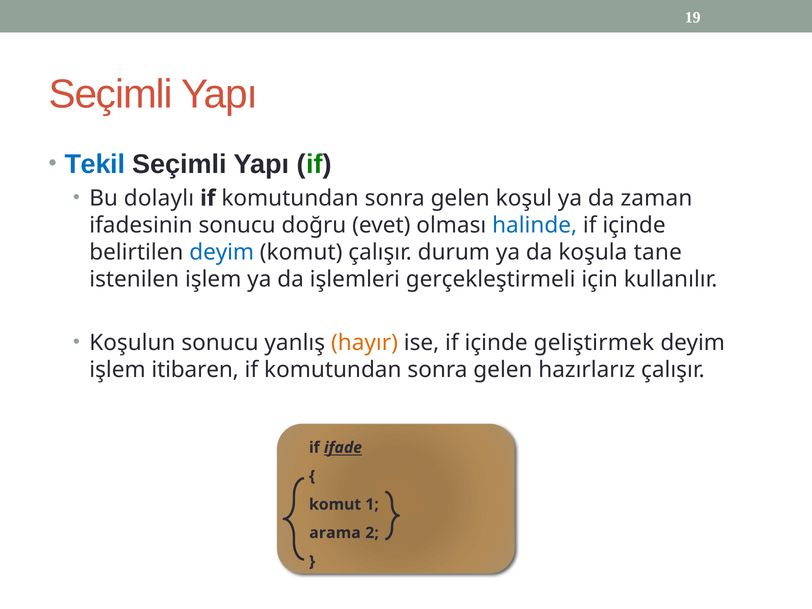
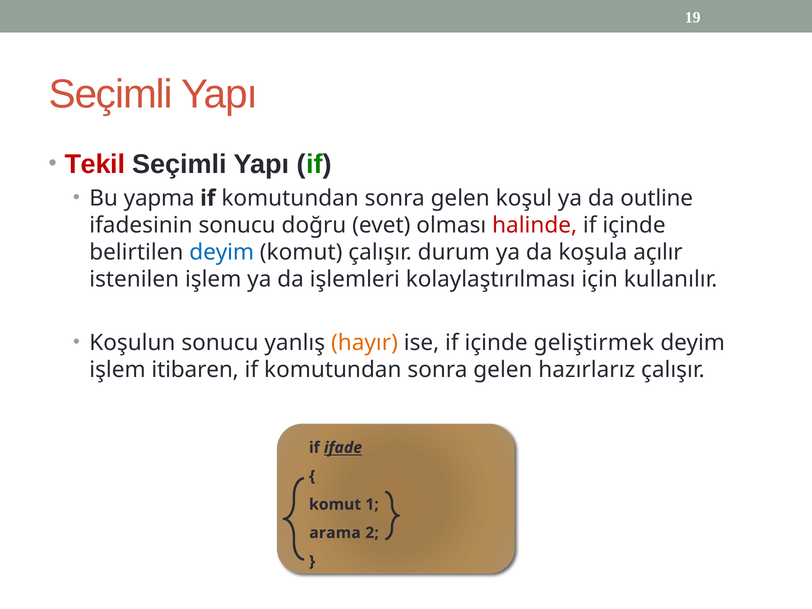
Tekil colour: blue -> red (95, 164)
dolaylı: dolaylı -> yapma (159, 198)
zaman: zaman -> outline (657, 198)
halinde colour: blue -> red (535, 225)
tane: tane -> açılır (658, 252)
gerçekleştirmeli: gerçekleştirmeli -> kolaylaştırılması (491, 280)
